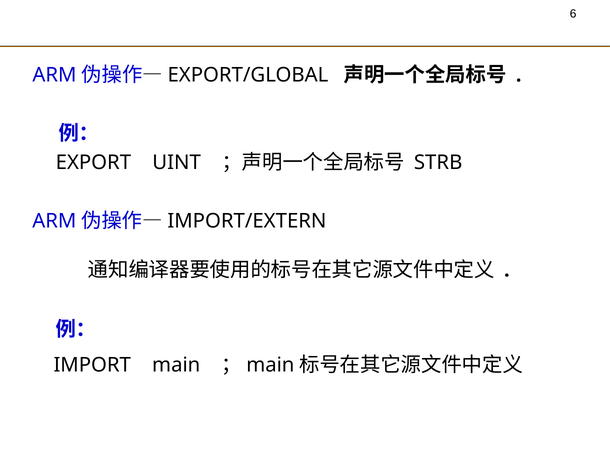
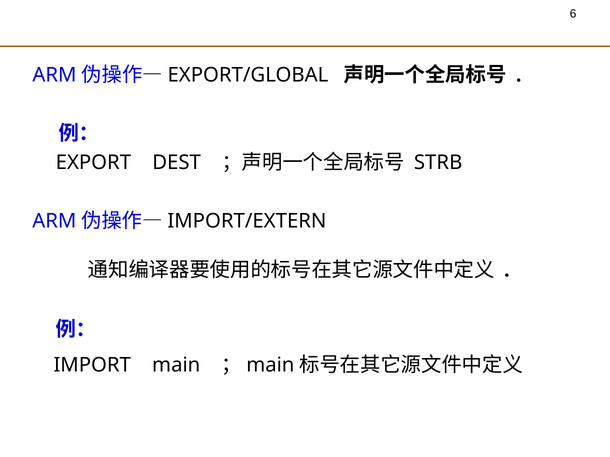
UINT: UINT -> DEST (177, 163)
